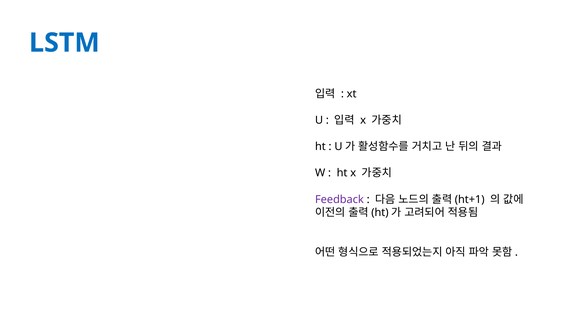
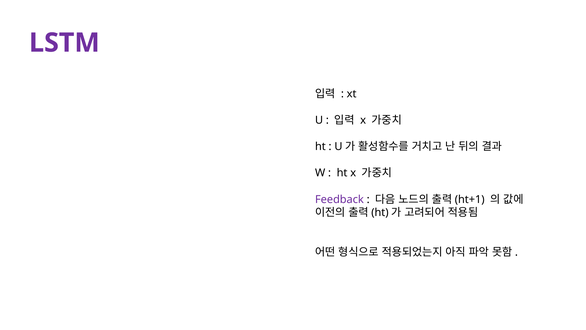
LSTM colour: blue -> purple (64, 43)
